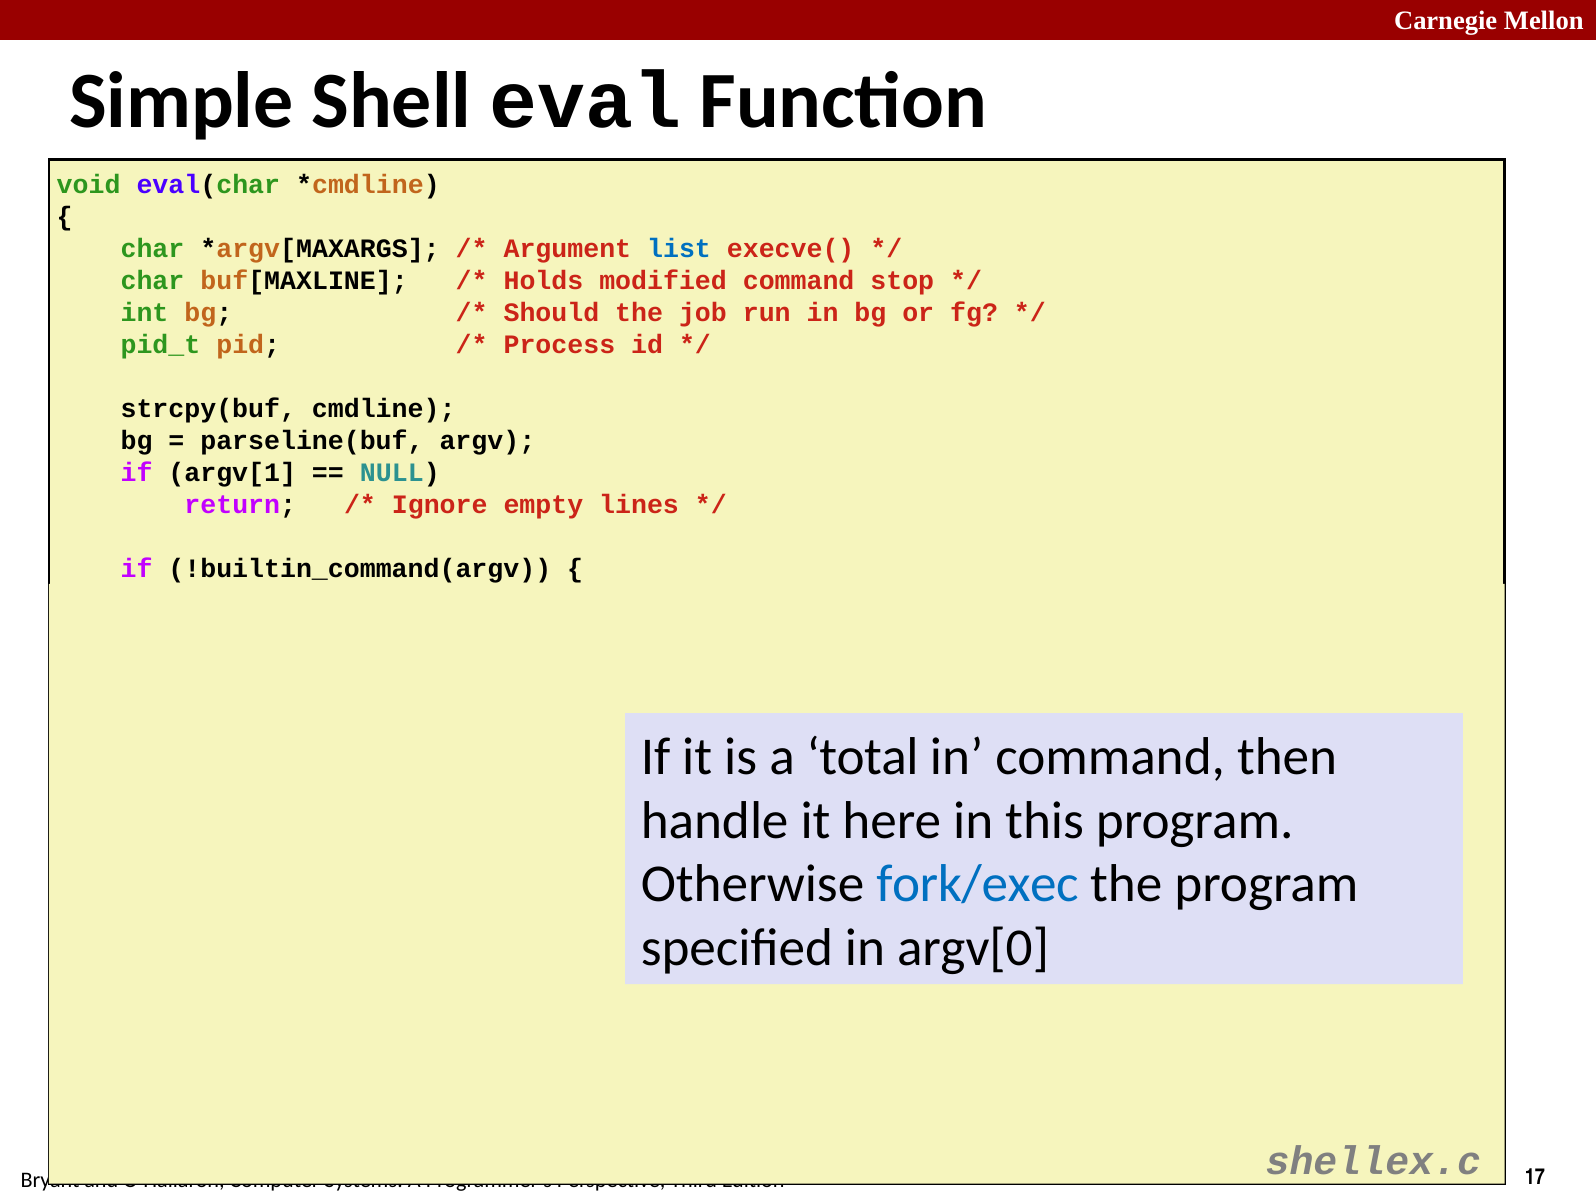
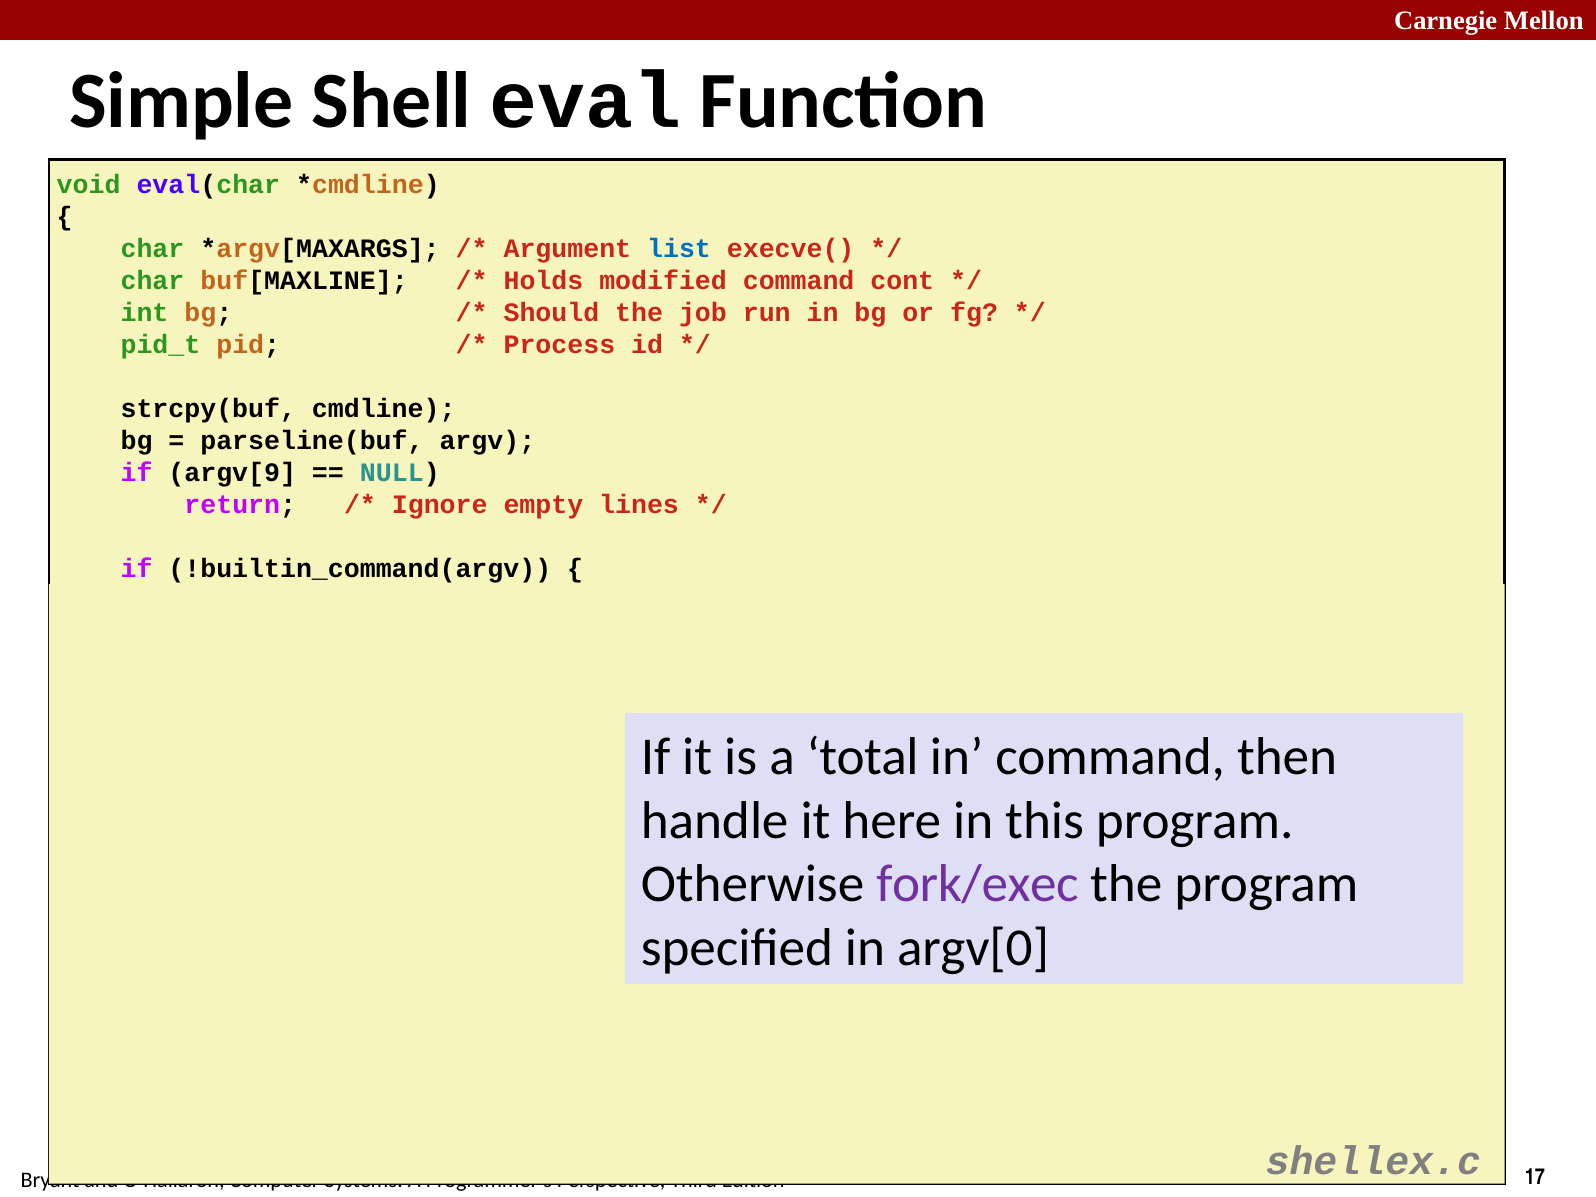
stop: stop -> cont (902, 281)
argv[1: argv[1 -> argv[9 (232, 472)
fork/exec colour: blue -> purple (977, 884)
